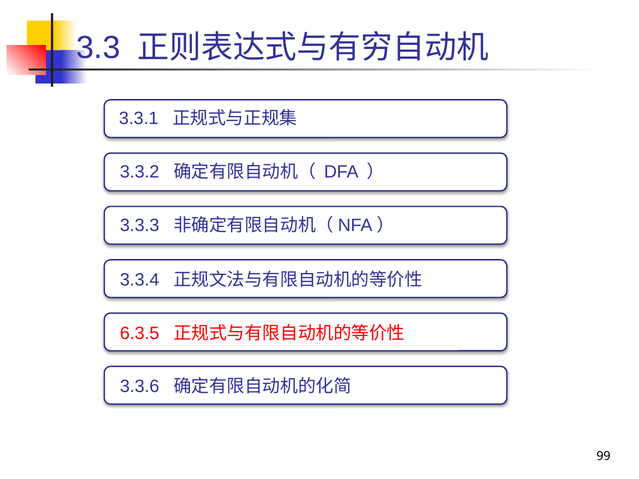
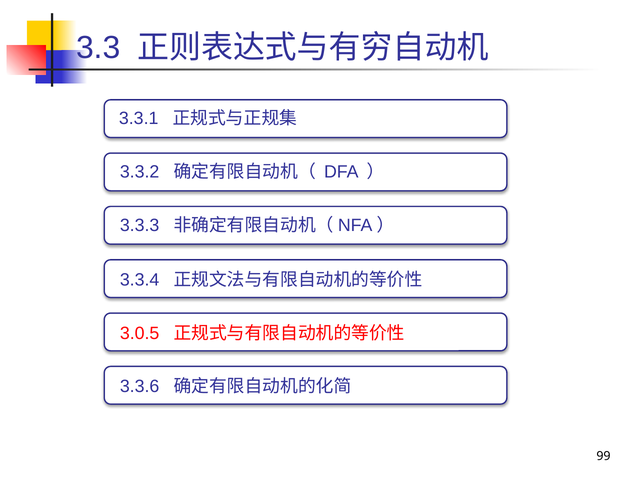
6.3.5: 6.3.5 -> 3.0.5 (140, 333)
